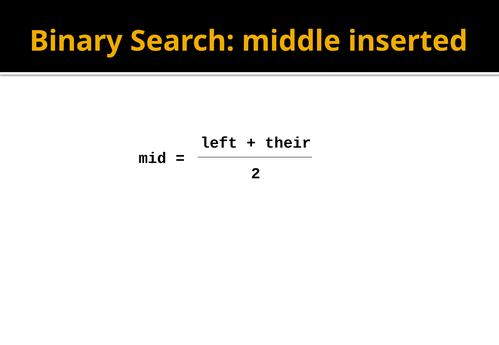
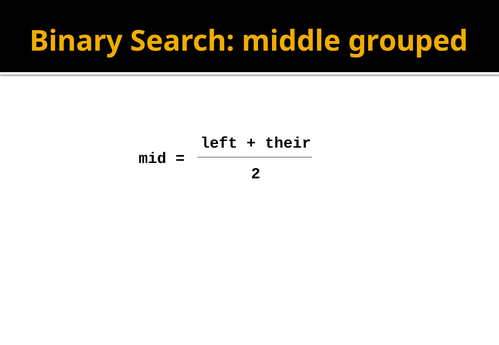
inserted: inserted -> grouped (408, 41)
